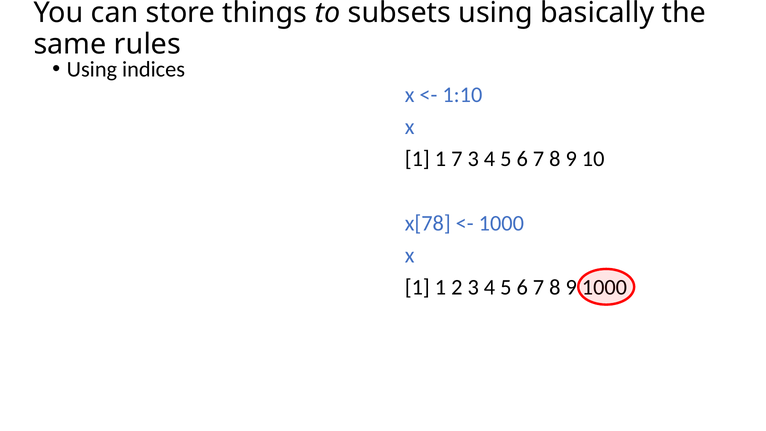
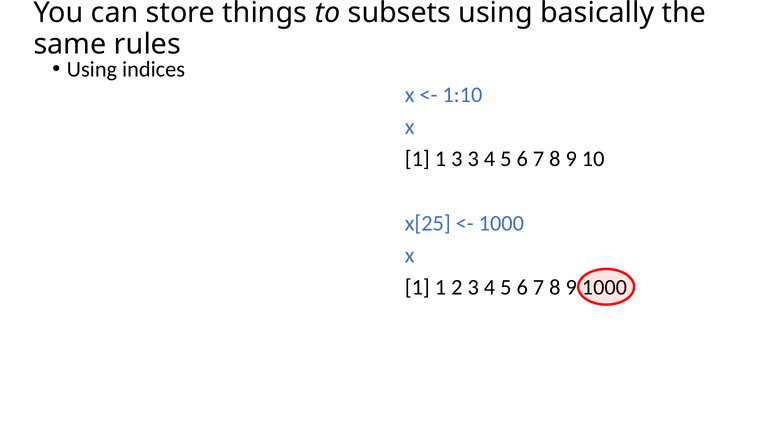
1 7: 7 -> 3 (457, 159)
x[78: x[78 -> x[25 (428, 223)
